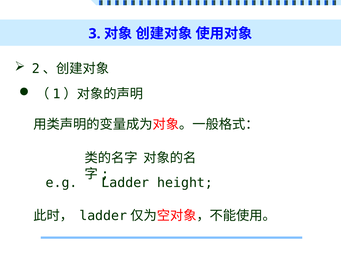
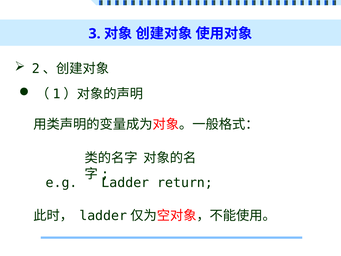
height: height -> return (185, 183)
